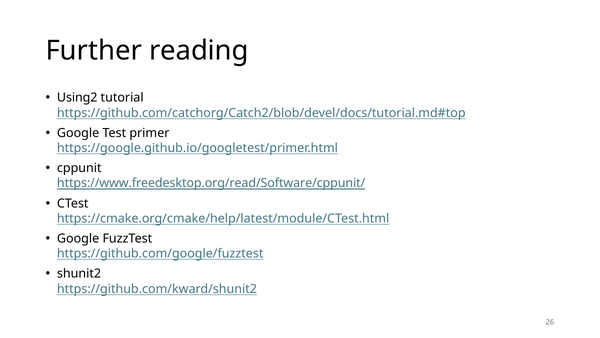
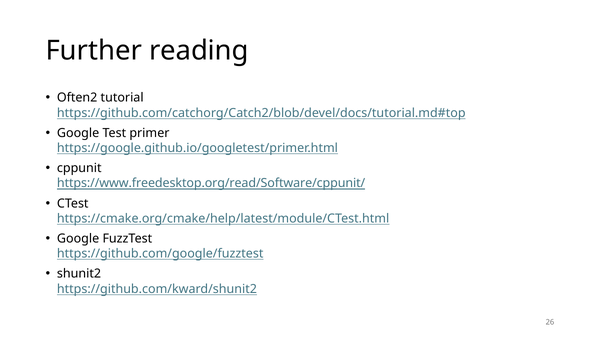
Using2: Using2 -> Often2 (77, 98)
